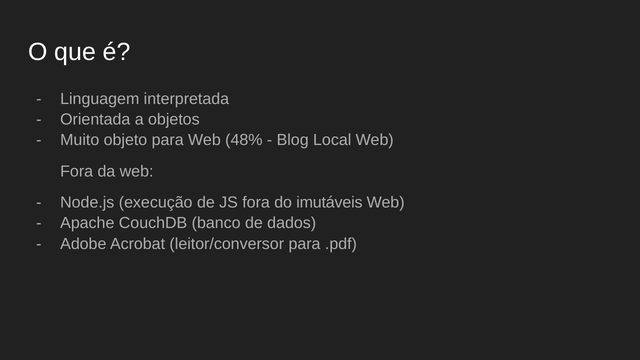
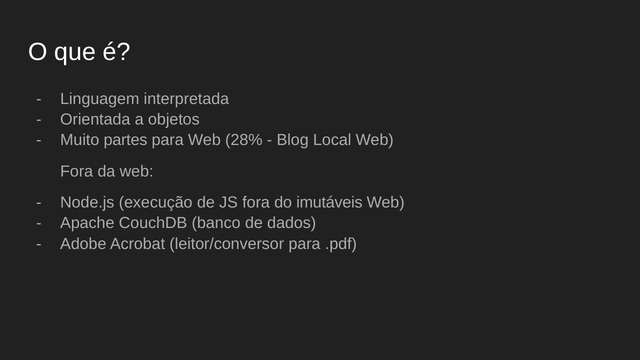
objeto: objeto -> partes (126, 140)
48%: 48% -> 28% (244, 140)
